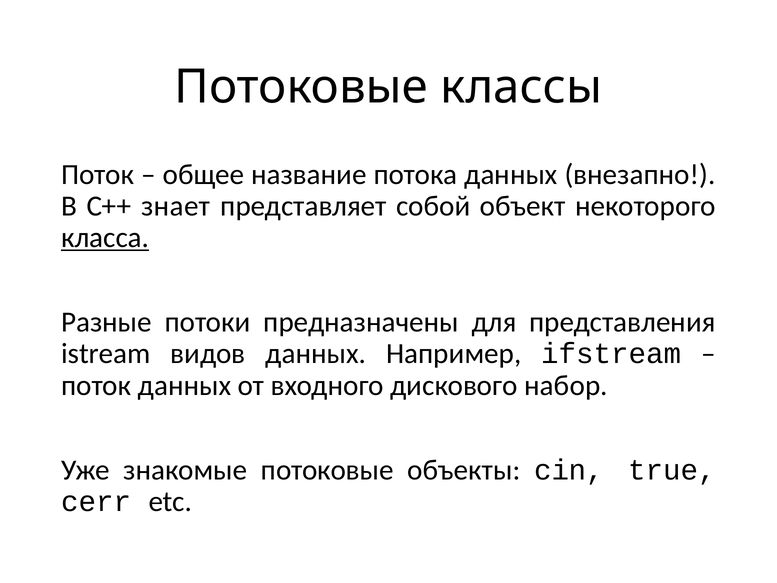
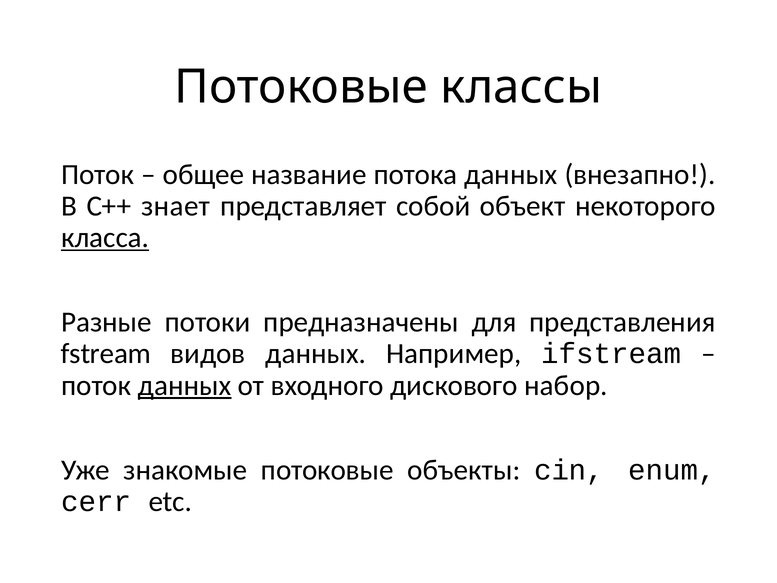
istream: istream -> fstream (106, 354)
данных underline: none -> present (185, 385)
true: true -> enum (672, 470)
